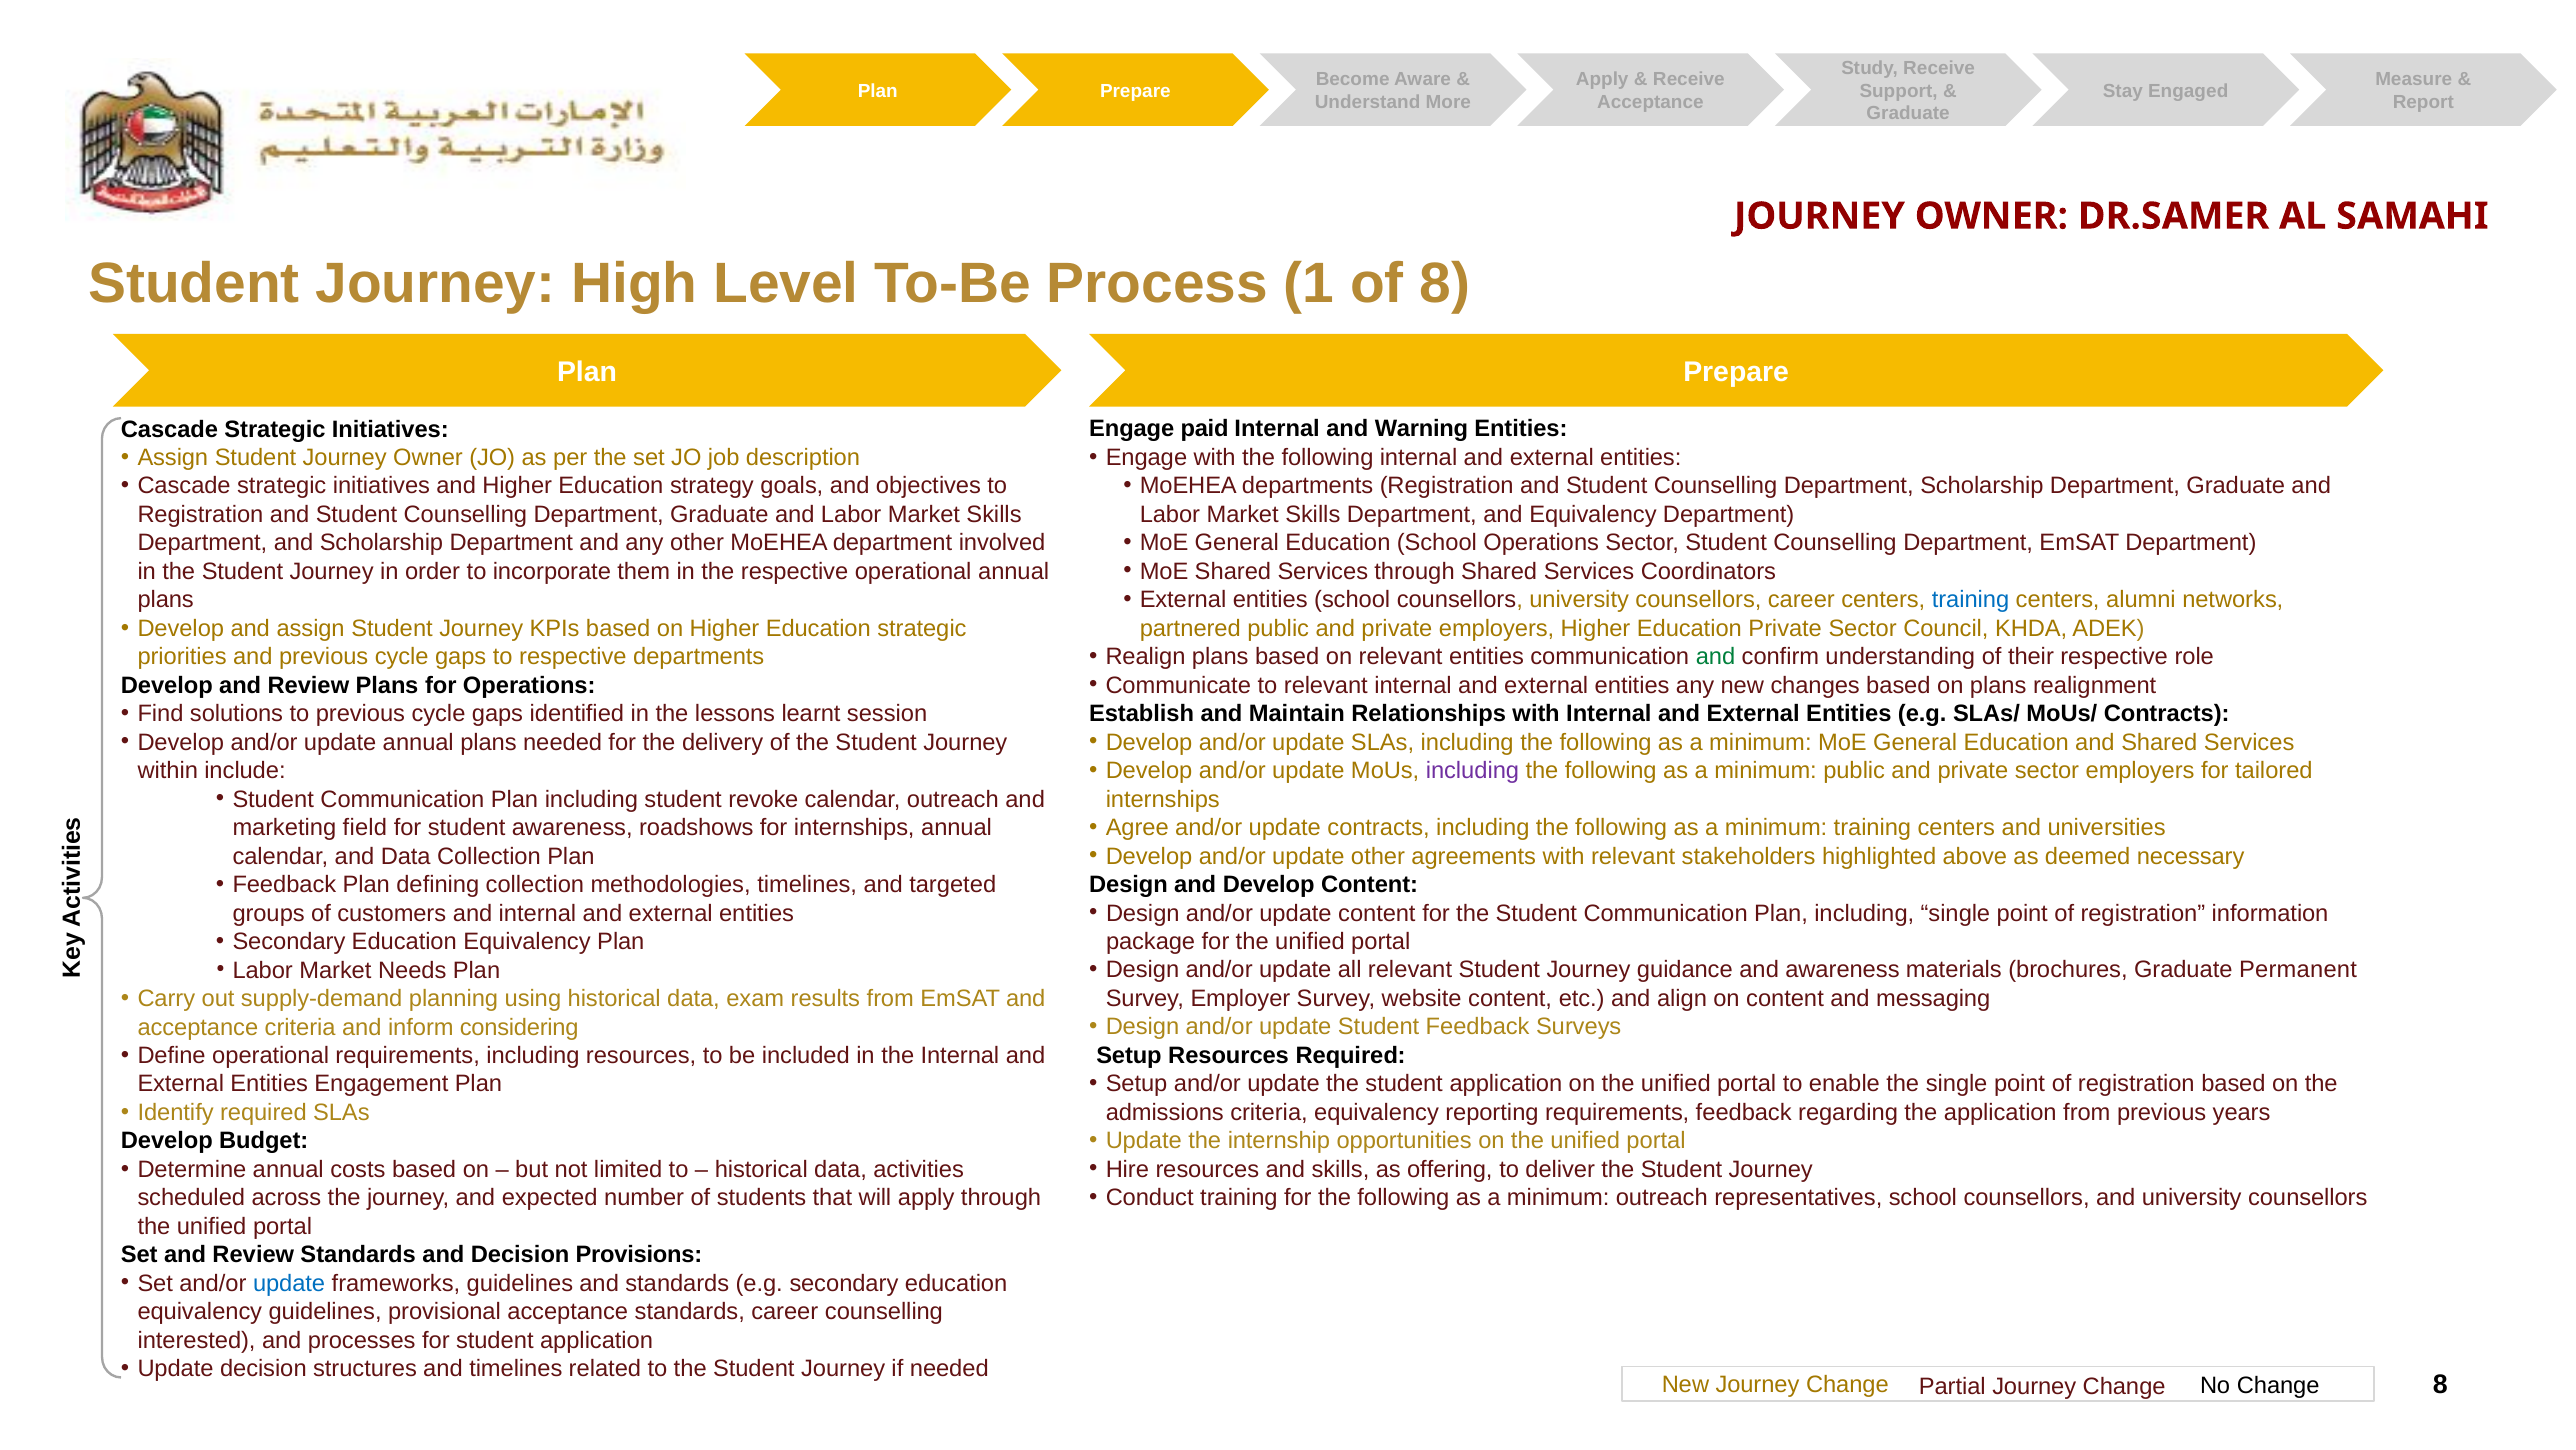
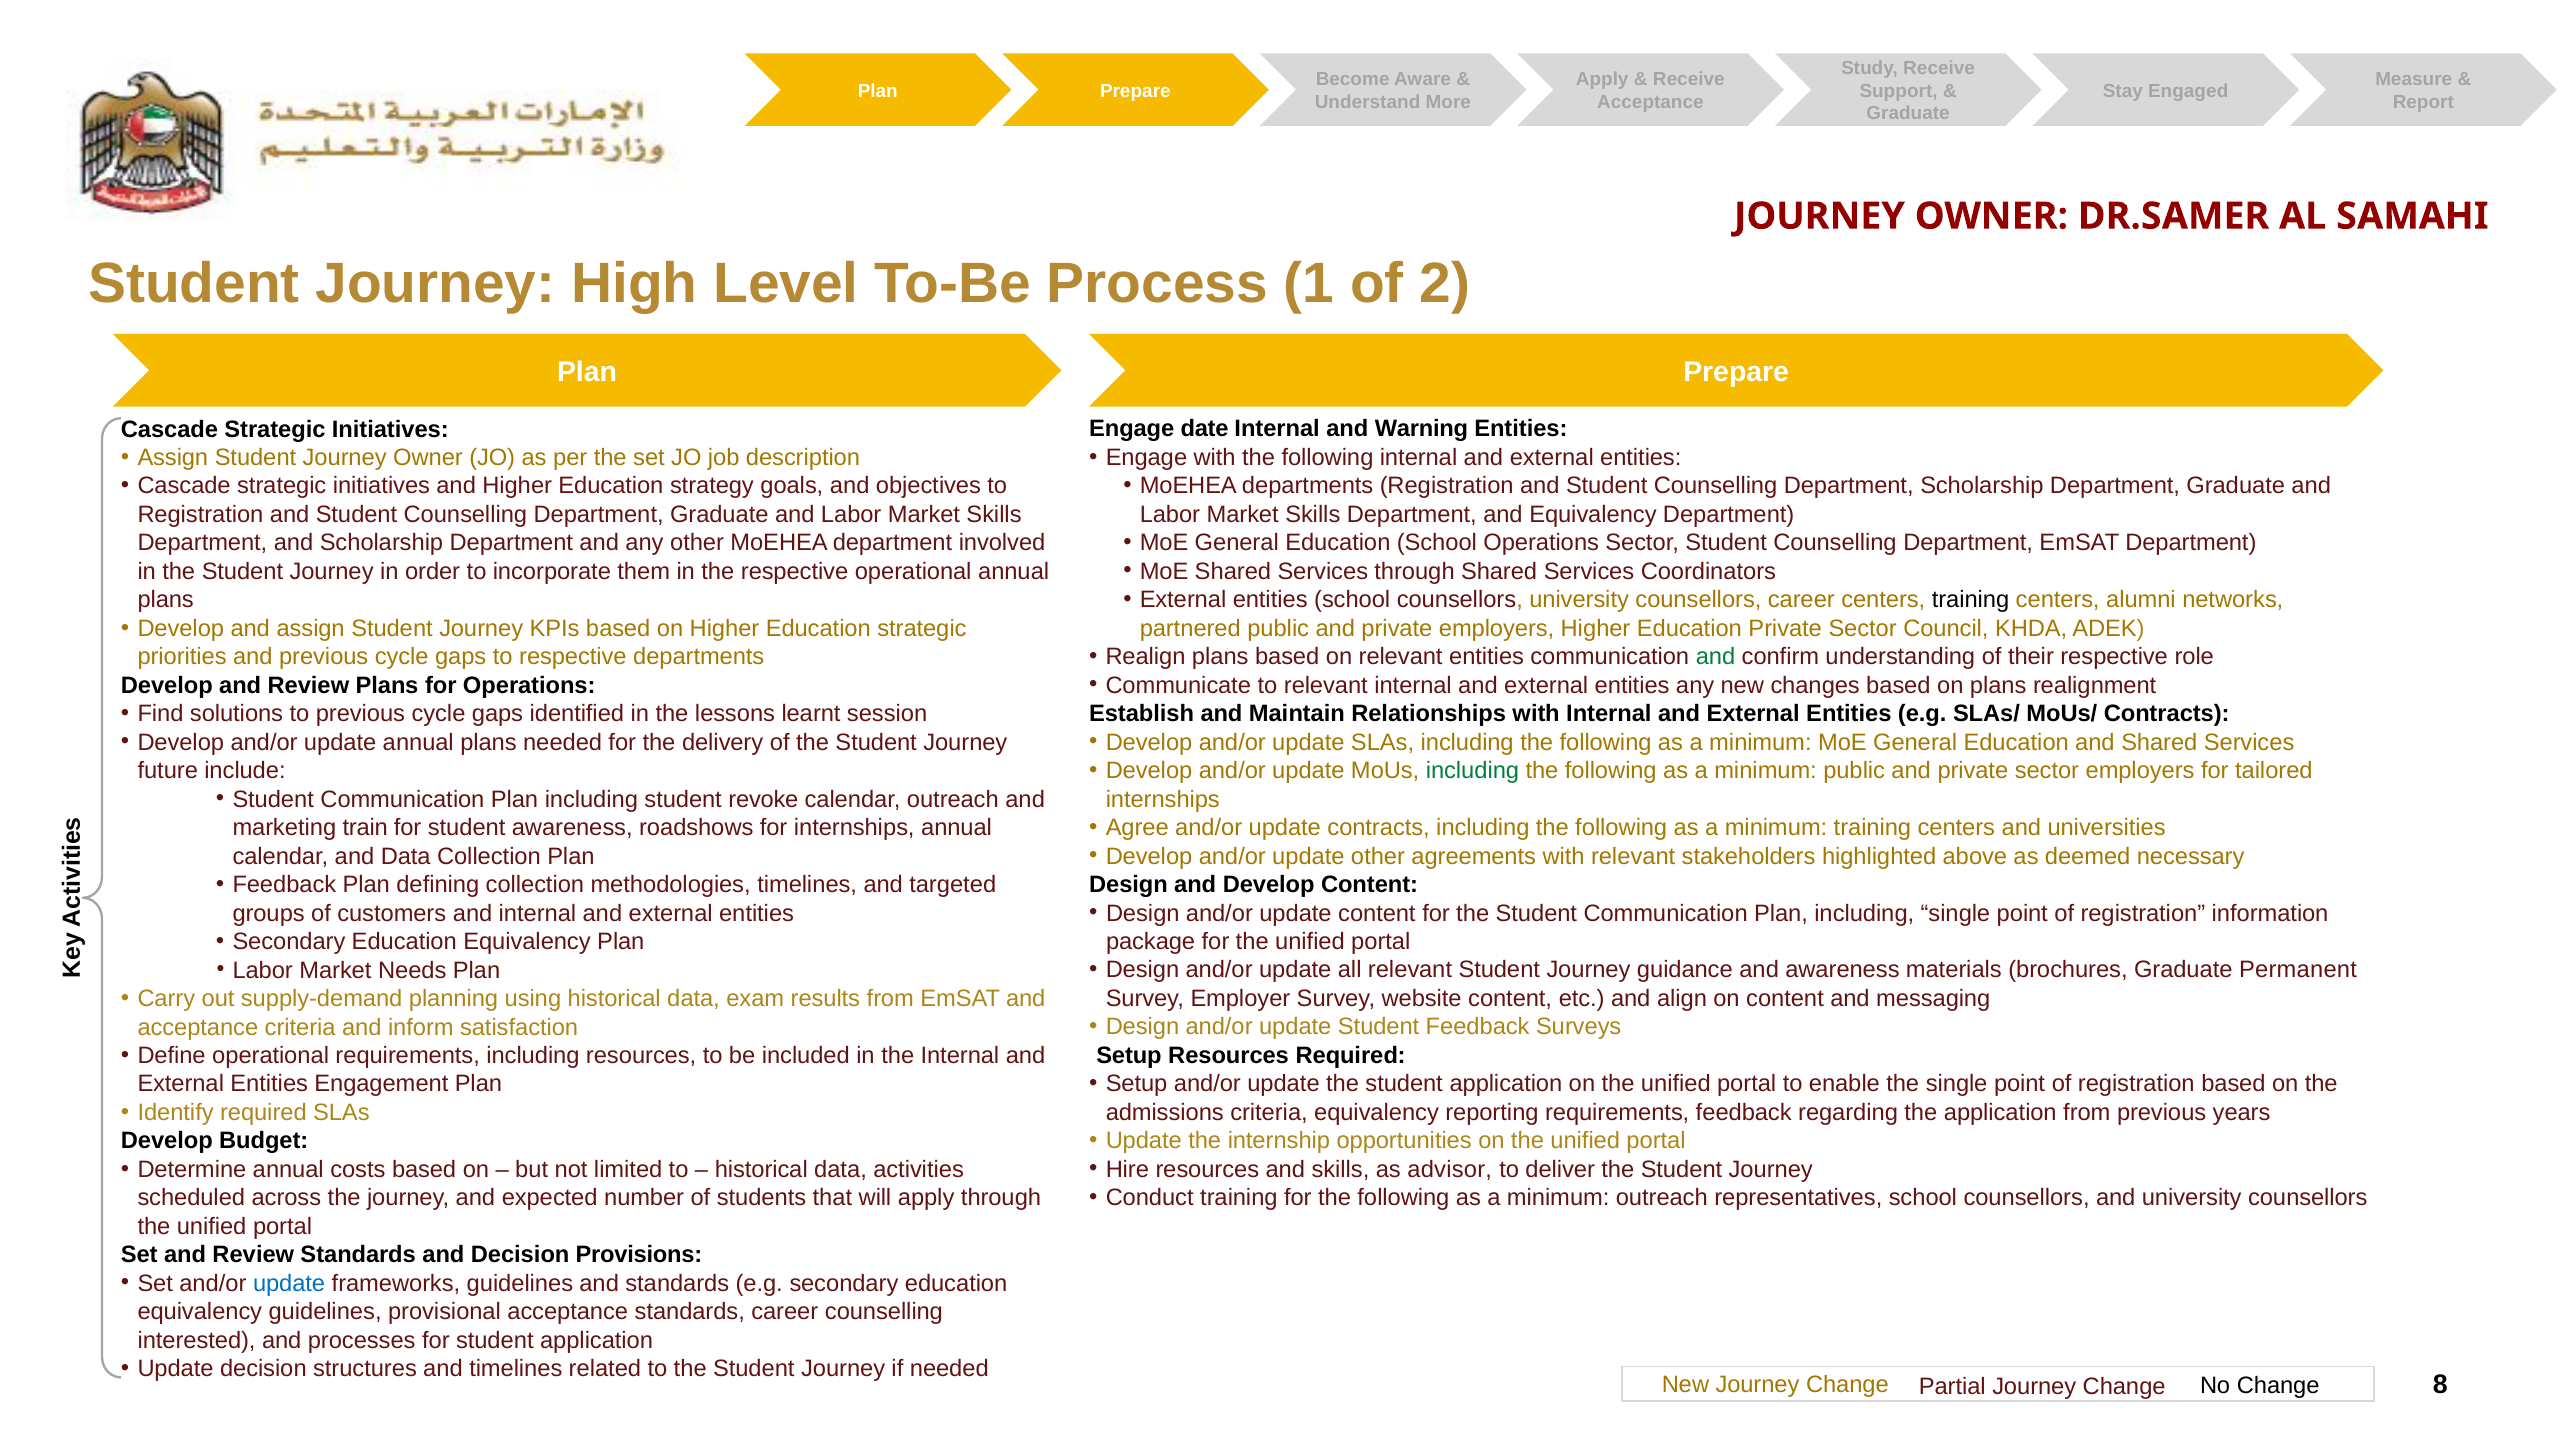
of 8: 8 -> 2 (1445, 284)
paid: paid -> date (1205, 429)
training colour: blue -> black (1971, 600)
including colour: purple -> green (1472, 771)
within: within -> future (168, 771)
field: field -> train (365, 828)
considering: considering -> satisfaction (519, 1027)
offering: offering -> advisor (1450, 1169)
